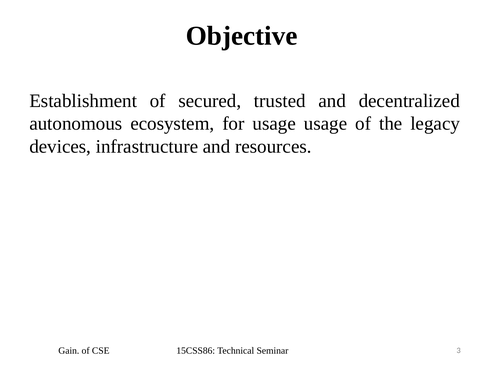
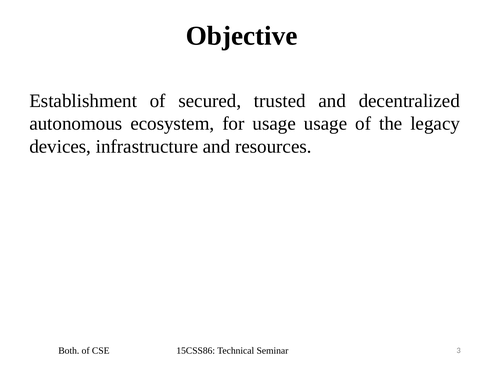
Gain: Gain -> Both (69, 351)
